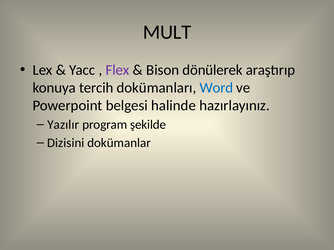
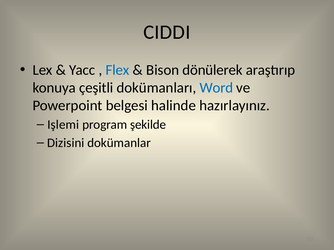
MULT: MULT -> CIDDI (167, 32)
Flex colour: purple -> blue (118, 70)
tercih: tercih -> çeşitli (96, 88)
Yazılır: Yazılır -> Işlemi (63, 125)
